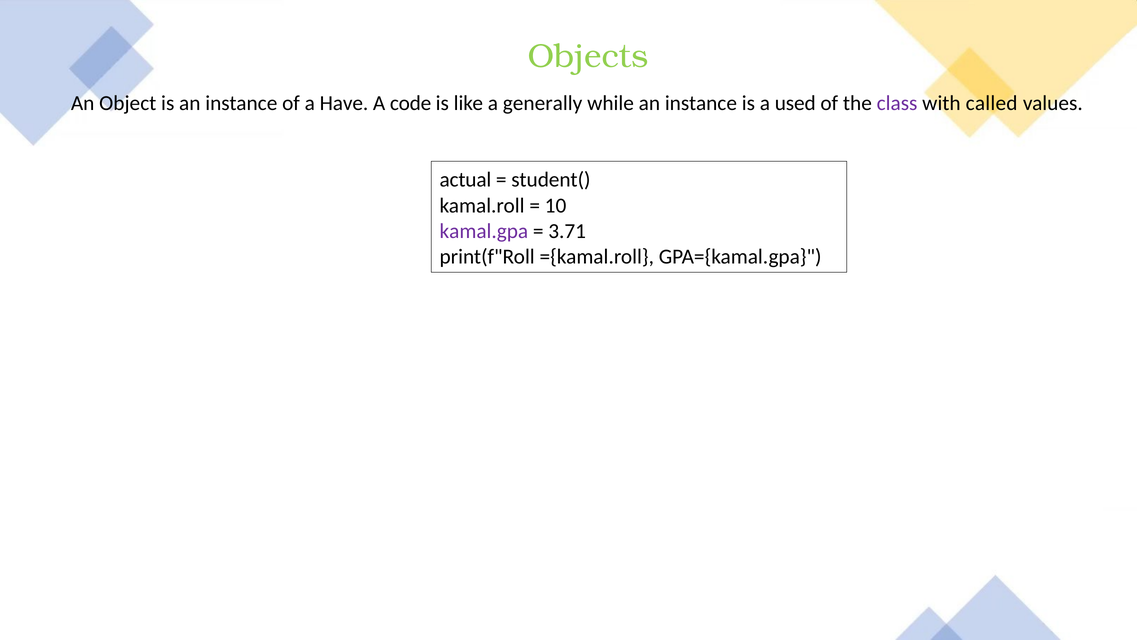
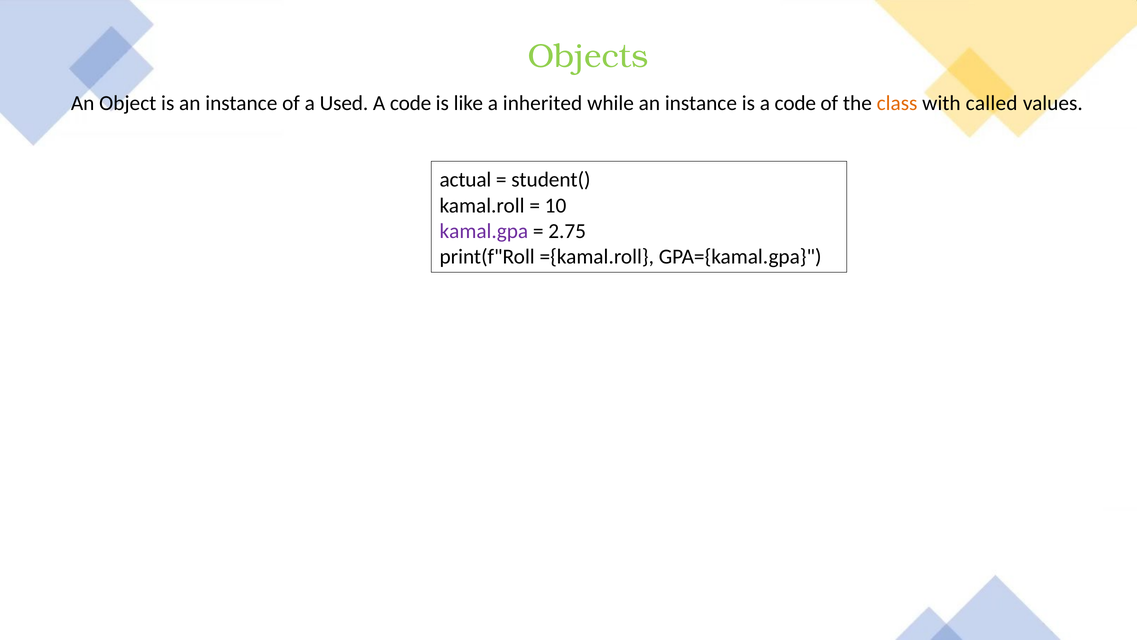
Have: Have -> Used (344, 103)
generally: generally -> inherited (543, 103)
is a used: used -> code (795, 103)
class colour: purple -> orange (897, 103)
3.71: 3.71 -> 2.75 (567, 231)
